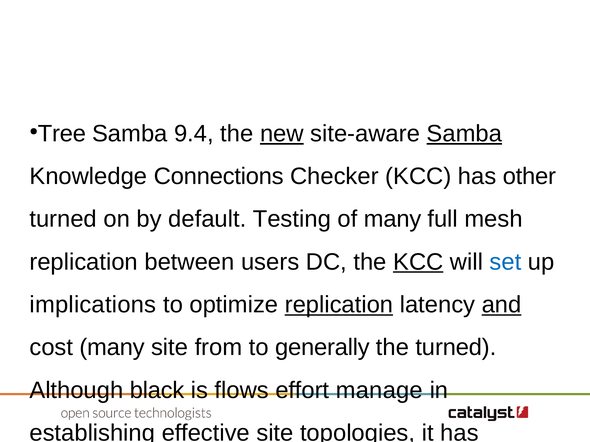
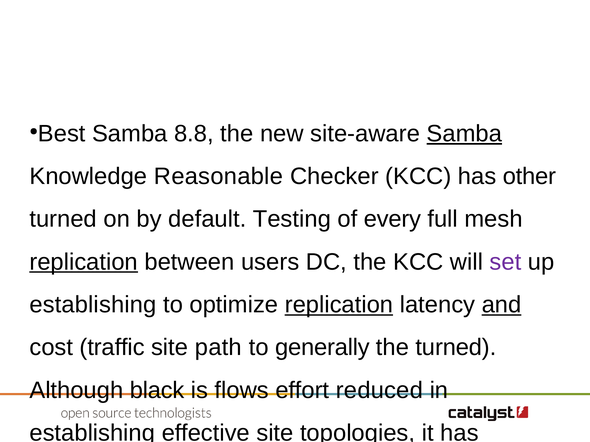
Tree: Tree -> Best (62, 134)
9.4: 9.4 -> 8.8 (194, 134)
new underline: present -> none (282, 134)
Knowledge Connections: Connections -> Reasonable (219, 177)
of many: many -> every (393, 219)
replication underline: none -> present (84, 262)
KCC underline: present -> none (418, 262)
set colour: blue -> purple (506, 262)
implications: implications -> establishing (93, 305)
cost many: many -> traffic (112, 348)
from: from -> path (218, 348)
manage: manage -> reduced (379, 391)
